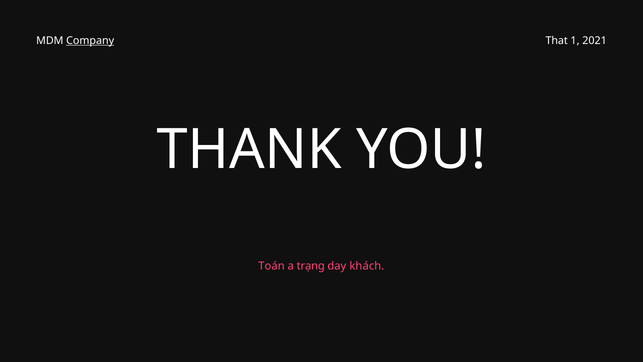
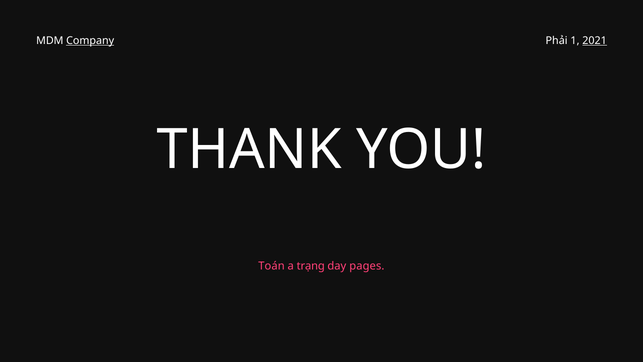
That: That -> Phải (557, 41)
2021 underline: none -> present (595, 41)
khách: khách -> pages (367, 266)
